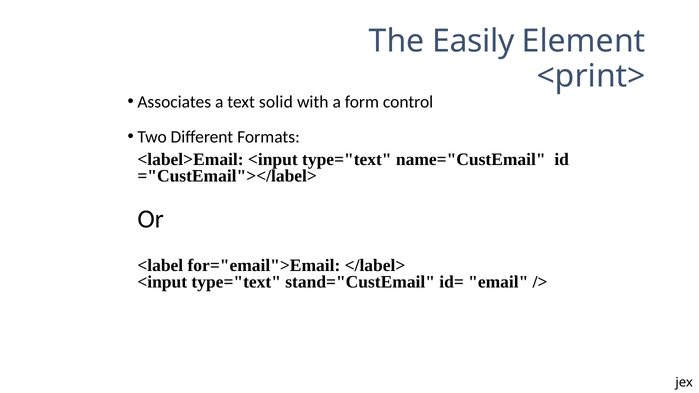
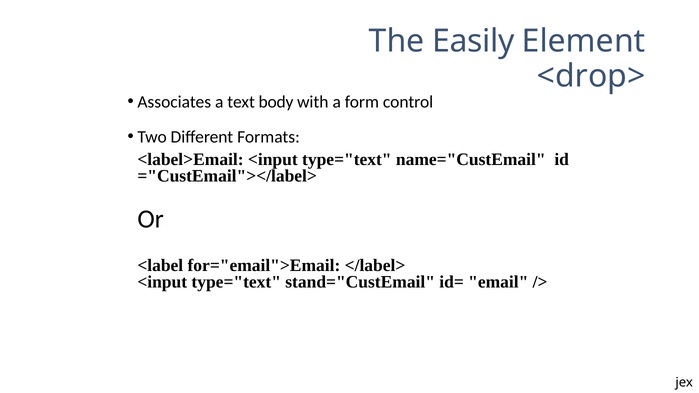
<print>: <print> -> <drop> (591, 76)
solid: solid -> body (276, 102)
